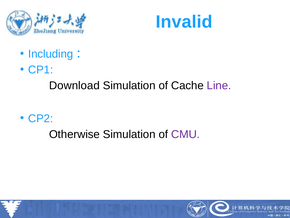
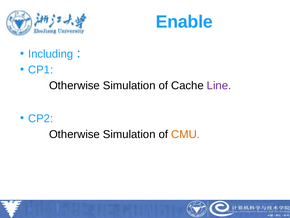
Invalid: Invalid -> Enable (184, 22)
Download: Download -> Otherwise (74, 85)
CMU colour: purple -> orange (186, 134)
